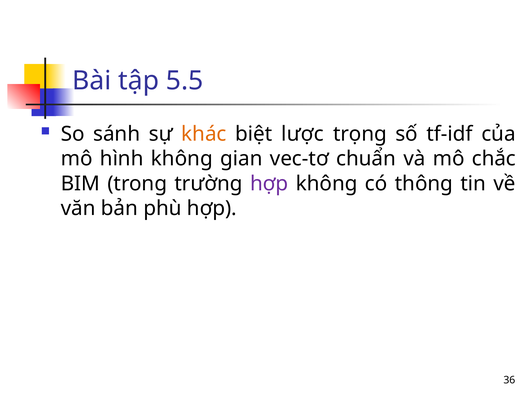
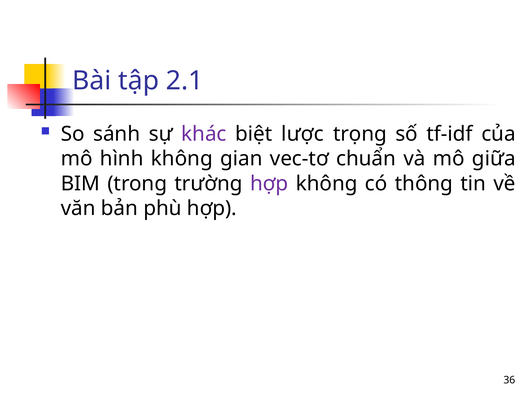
5.5: 5.5 -> 2.1 (185, 81)
khác colour: orange -> purple (204, 134)
chắc: chắc -> giữa (494, 159)
